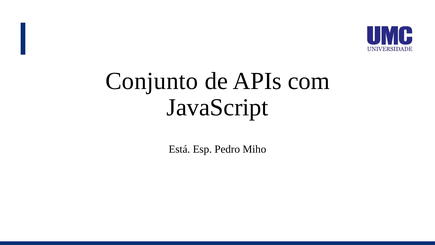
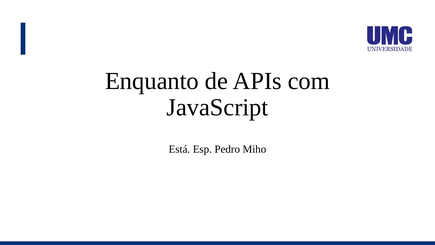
Conjunto: Conjunto -> Enquanto (152, 81)
